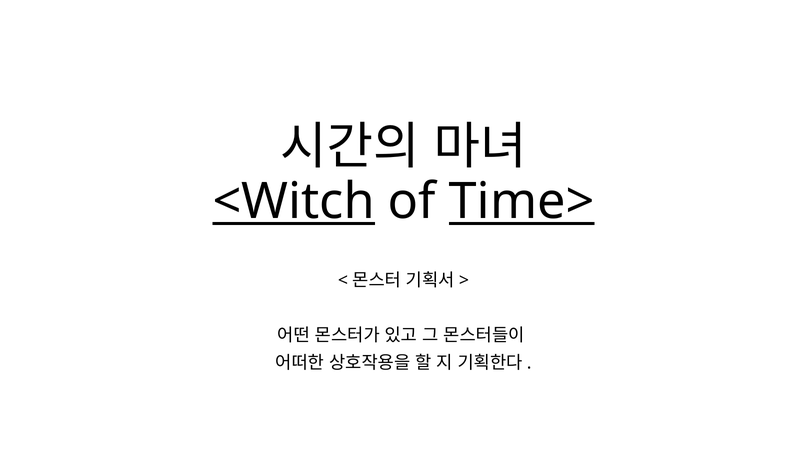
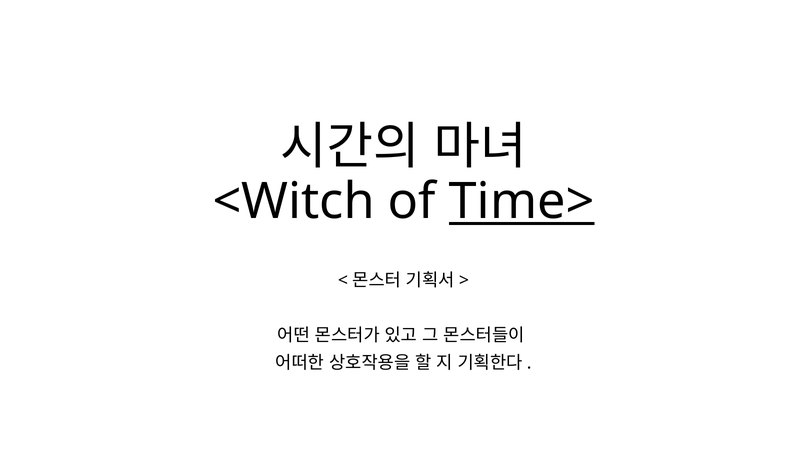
<Witch underline: present -> none (294, 202)
